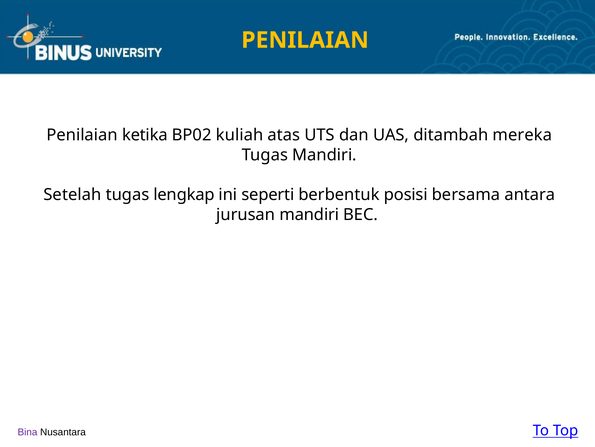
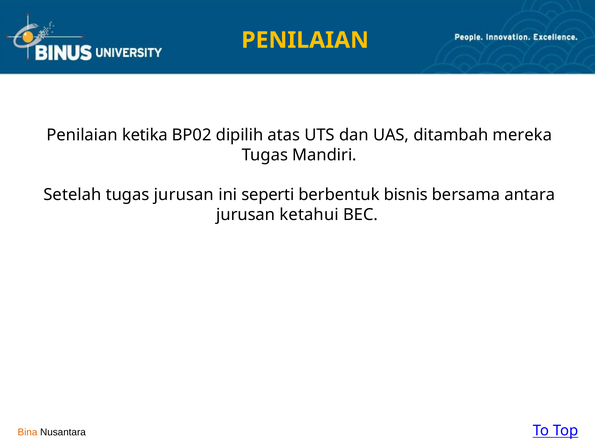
kuliah: kuliah -> dipilih (240, 135)
tugas lengkap: lengkap -> jurusan (184, 194)
posisi: posisi -> bisnis (406, 194)
jurusan mandiri: mandiri -> ketahui (309, 214)
Bina colour: purple -> orange (28, 431)
